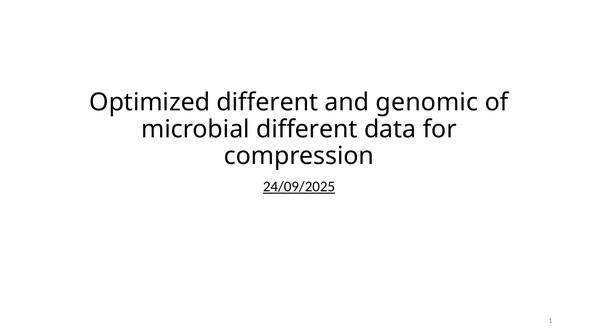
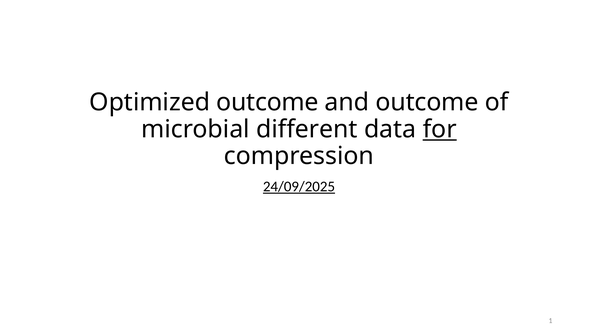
Optimized different: different -> outcome (267, 102)
and genomic: genomic -> outcome (427, 102)
for underline: none -> present (440, 129)
